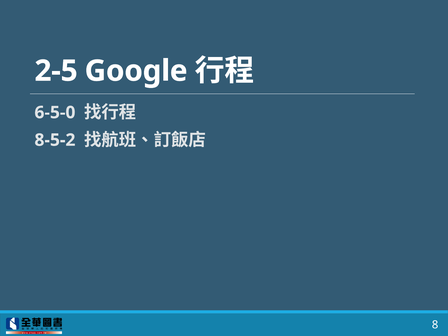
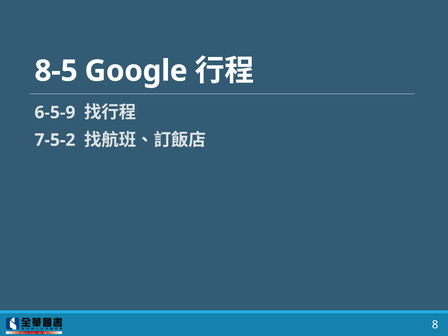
2-5: 2-5 -> 8-5 (56, 71)
6-5-0: 6-5-0 -> 6-5-9 (55, 113)
8-5-2: 8-5-2 -> 7-5-2 (55, 140)
